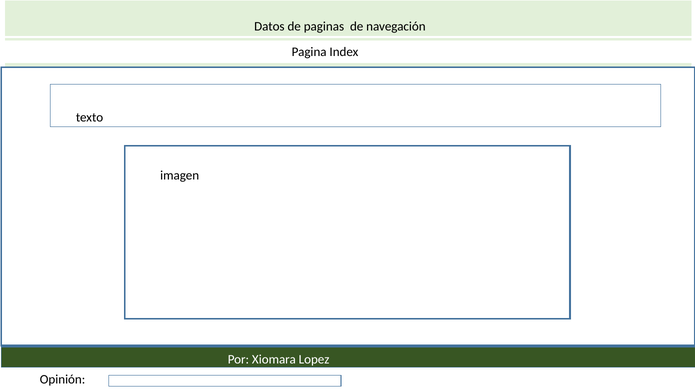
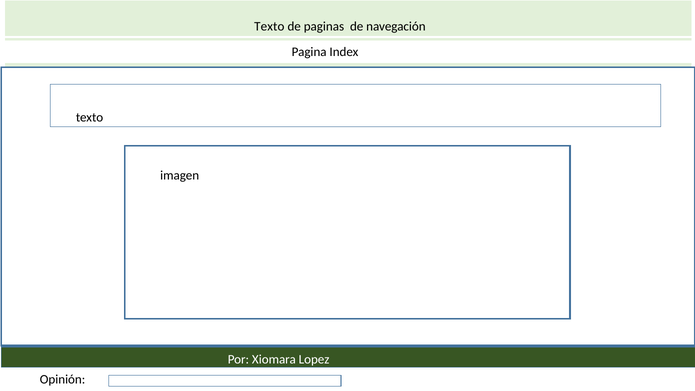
Datos: Datos -> Texto (269, 27)
